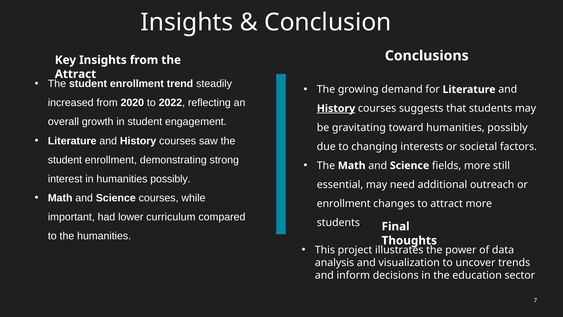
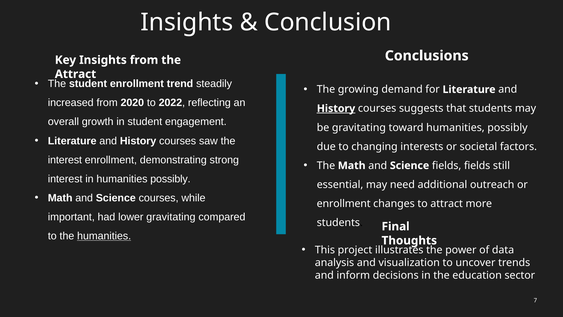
student: student -> interest (65, 160)
fields more: more -> fields (477, 165)
lower curriculum: curriculum -> gravitating (171, 217)
humanities underline: none -> present (104, 236)
